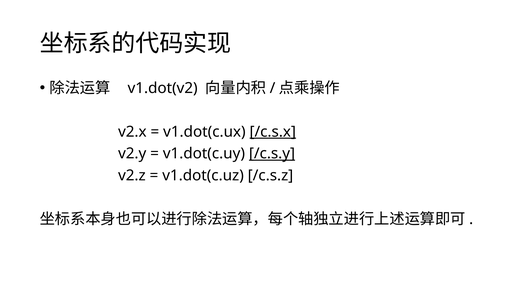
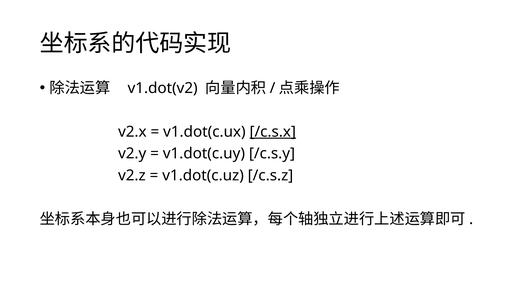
/c.s.y underline: present -> none (272, 154)
